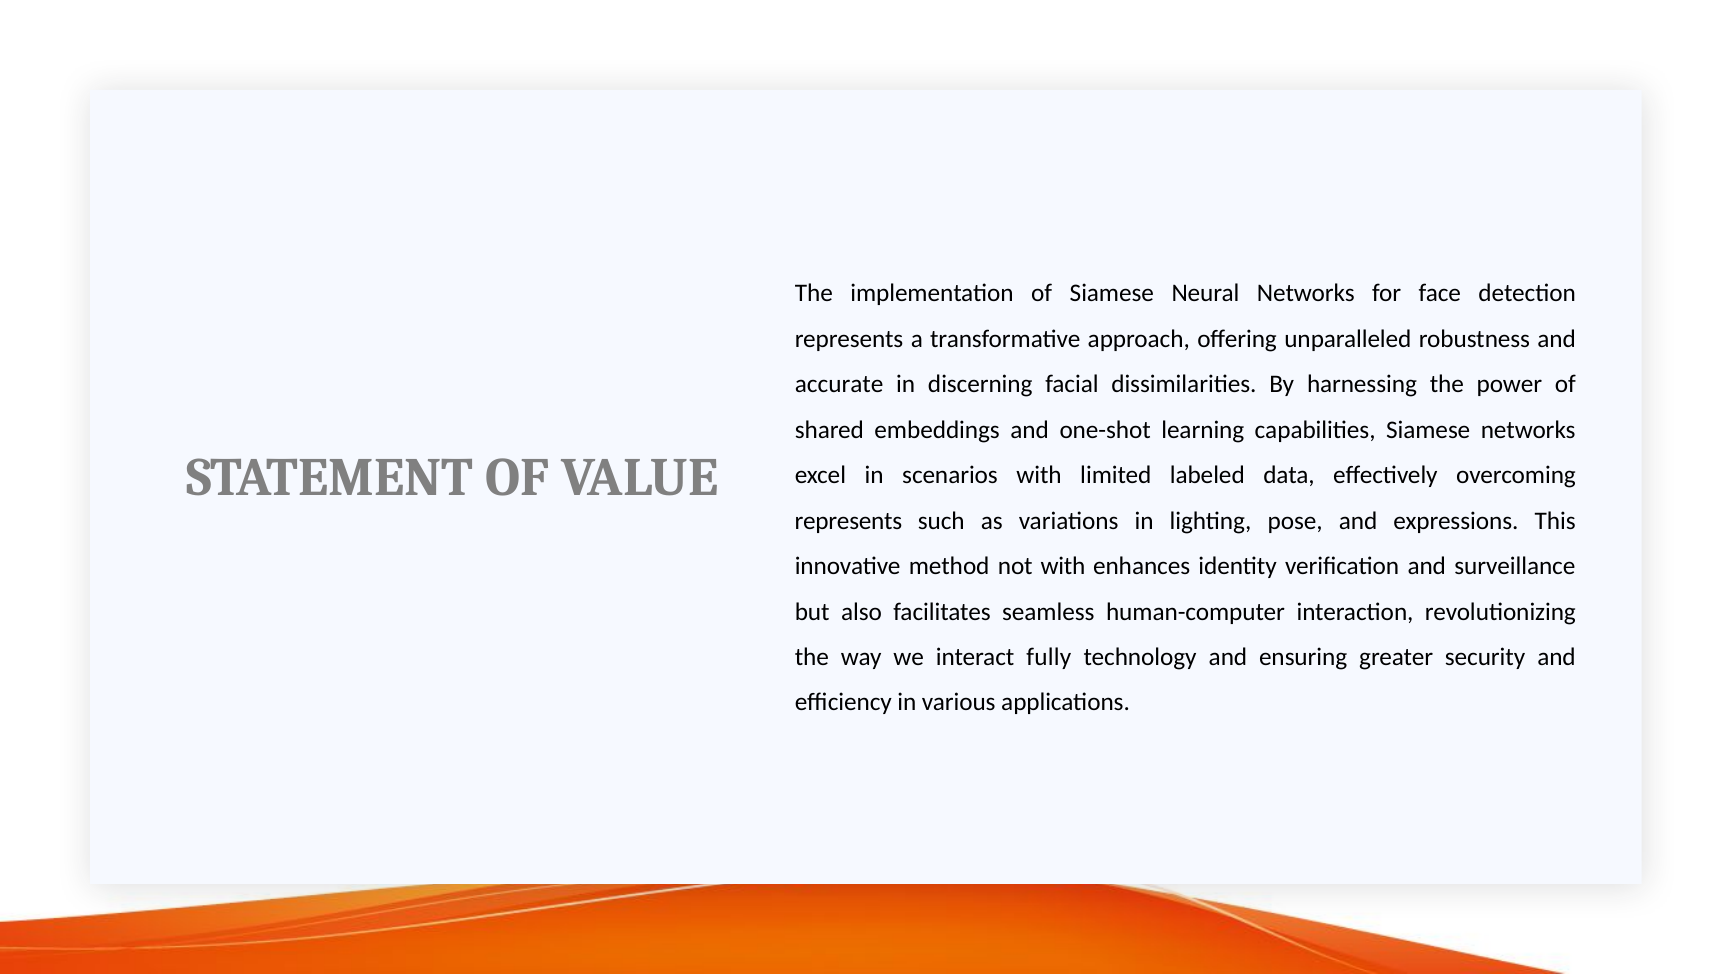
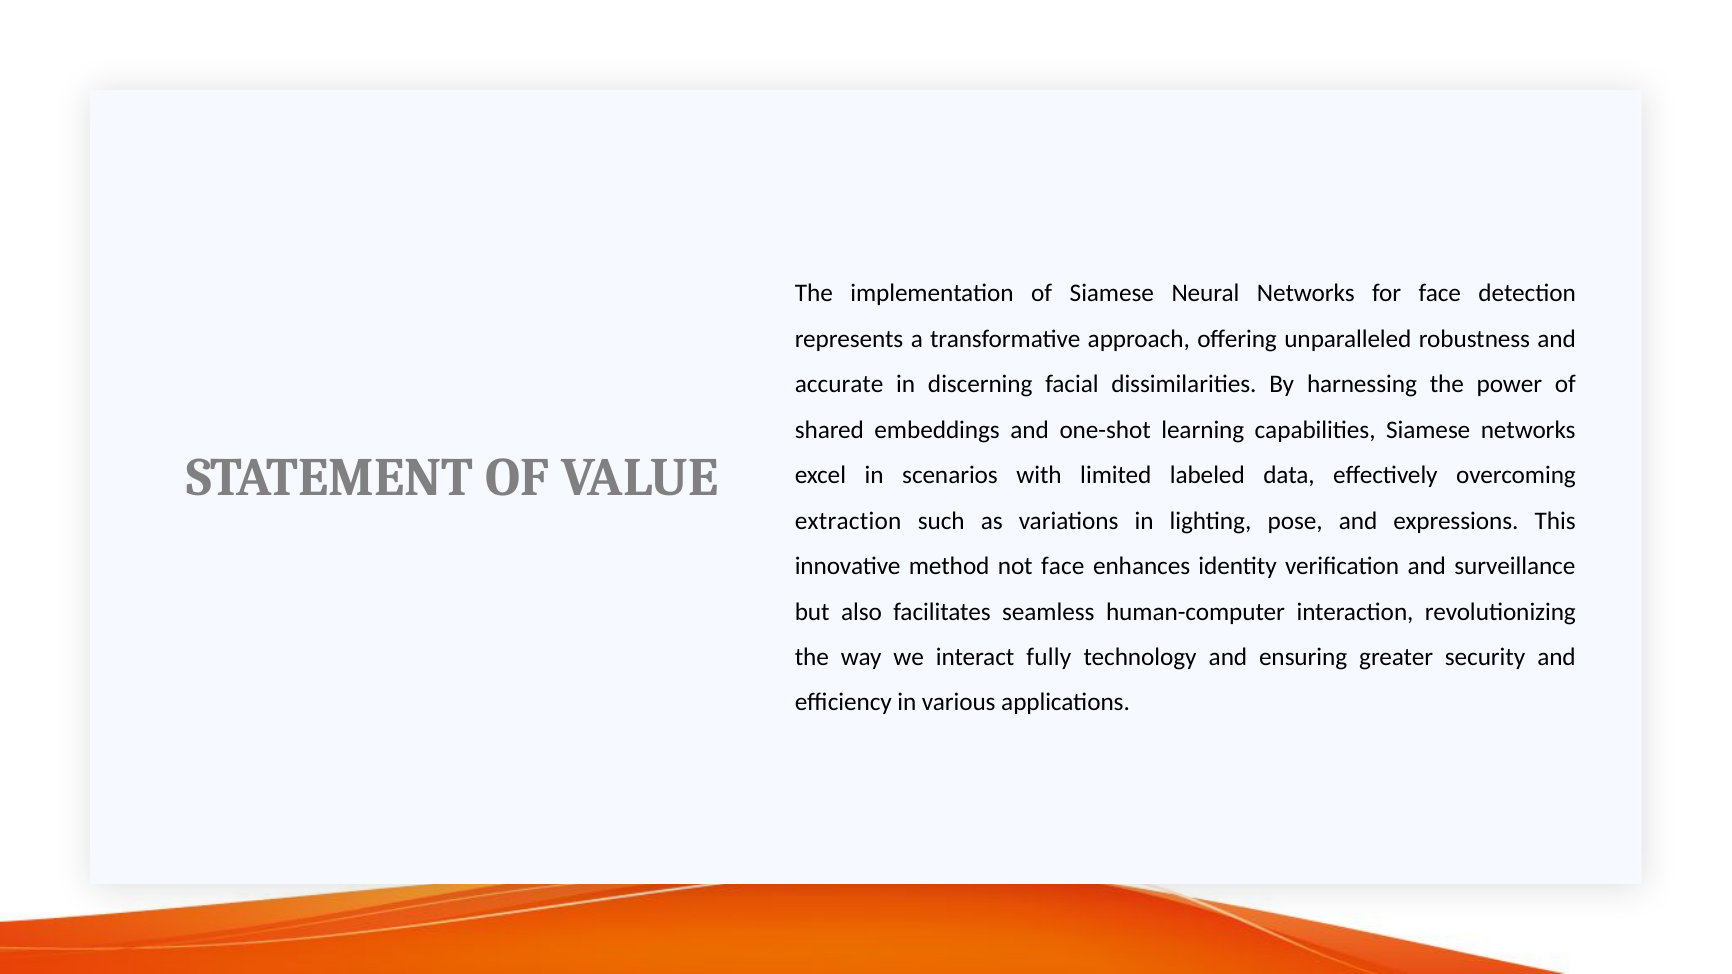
represents: represents -> extraction (848, 521)
not with: with -> face (1063, 566)
